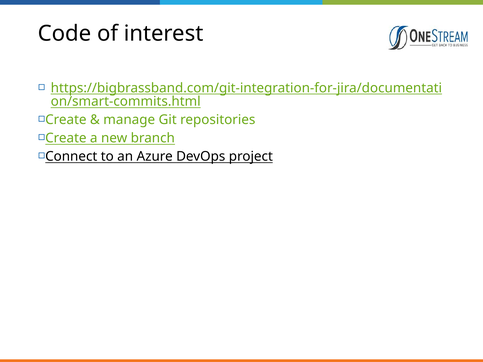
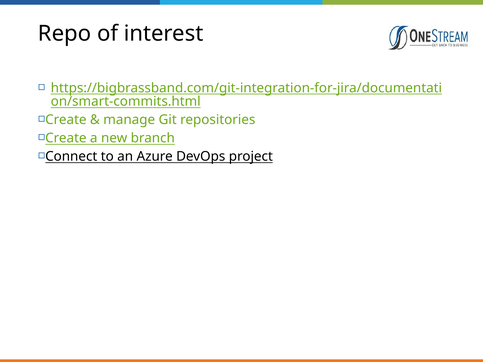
Code: Code -> Repo (65, 33)
